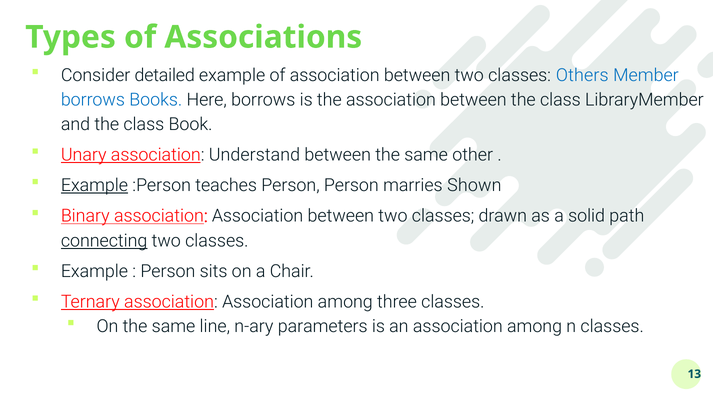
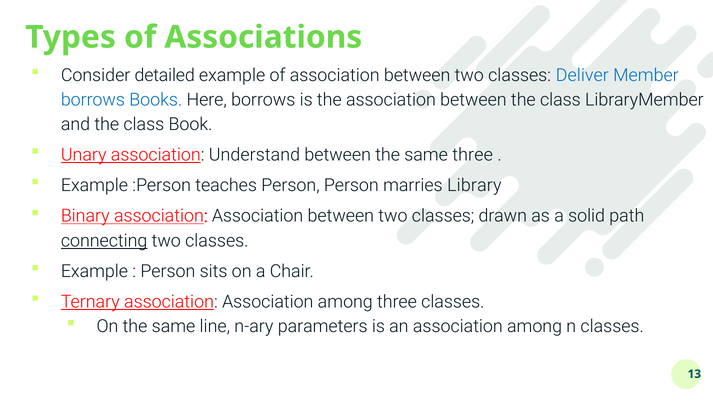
Others: Others -> Deliver (582, 75)
same other: other -> three (473, 155)
Example underline: present -> none (94, 186)
Shown: Shown -> Library (474, 186)
